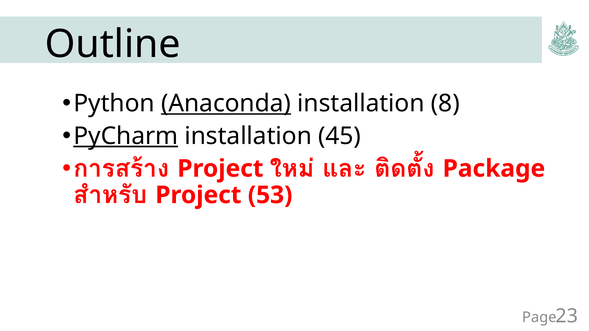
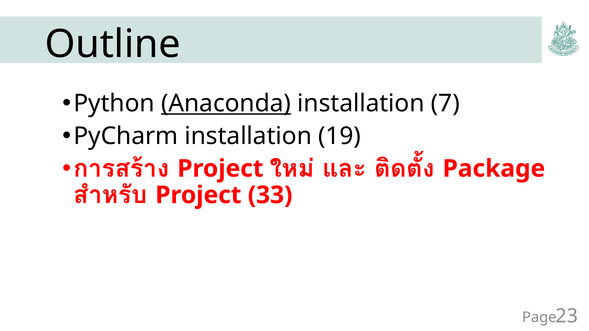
8: 8 -> 7 (445, 103)
PyCharm underline: present -> none (126, 136)
45: 45 -> 19 (340, 136)
53: 53 -> 33 (270, 195)
